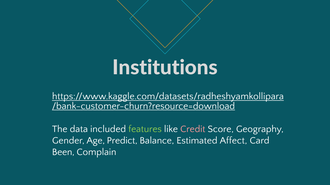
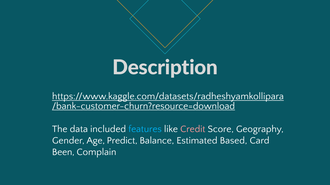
Institutions: Institutions -> Description (165, 68)
features colour: light green -> light blue (145, 129)
Affect: Affect -> Based (234, 141)
